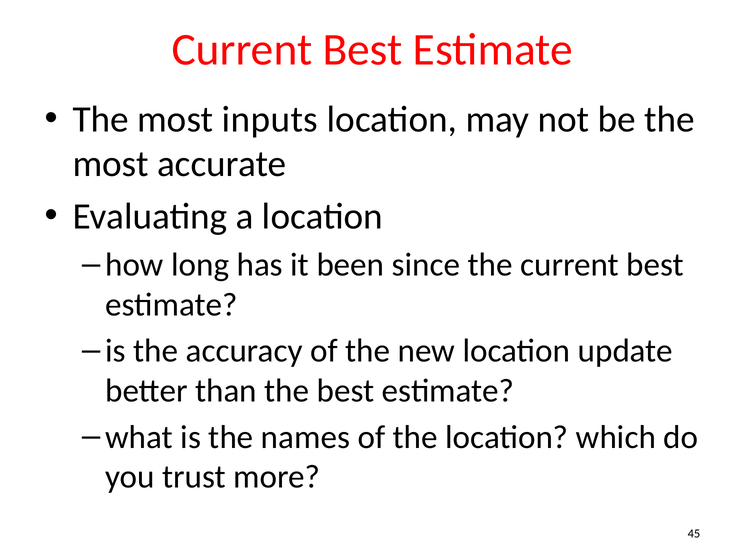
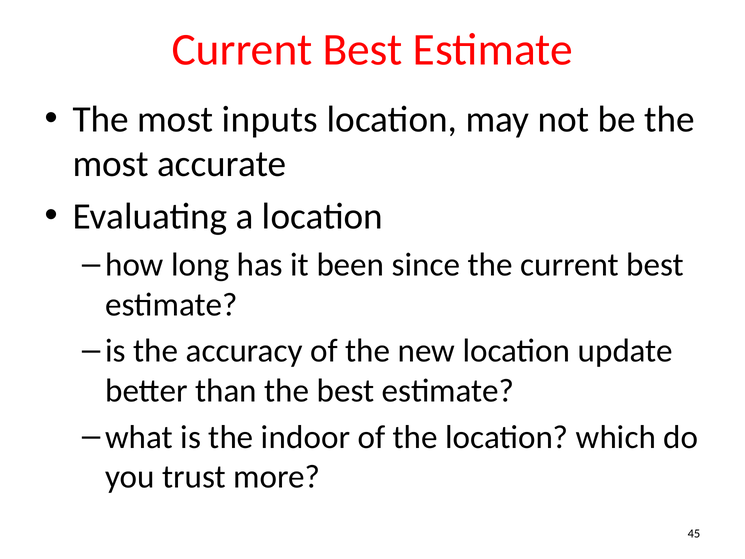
names: names -> indoor (306, 437)
